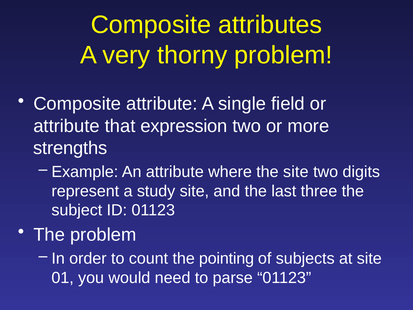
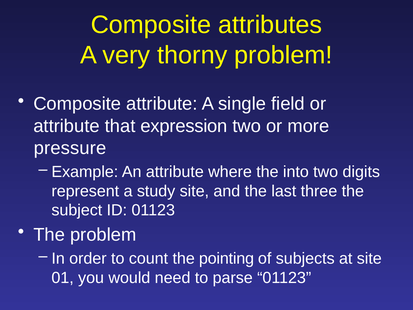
strengths: strengths -> pressure (70, 148)
the site: site -> into (296, 172)
